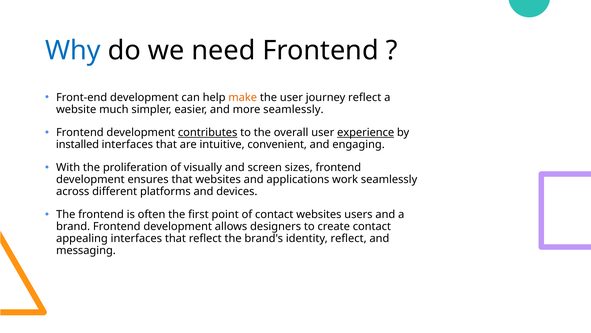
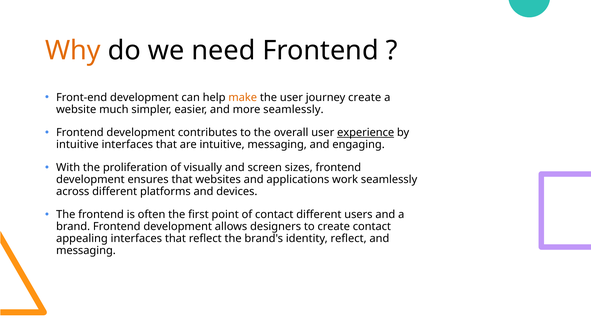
Why colour: blue -> orange (73, 50)
journey reflect: reflect -> create (365, 97)
contributes underline: present -> none (208, 132)
installed: installed -> intuitive (77, 144)
intuitive convenient: convenient -> messaging (277, 144)
contact websites: websites -> different (319, 214)
